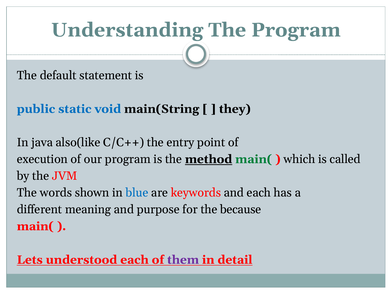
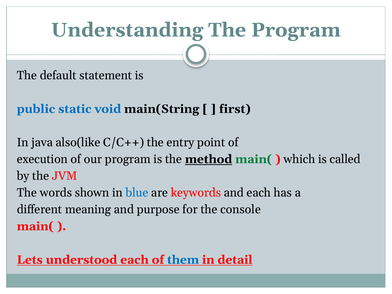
they: they -> first (235, 109)
because: because -> console (241, 210)
them colour: purple -> blue (183, 260)
